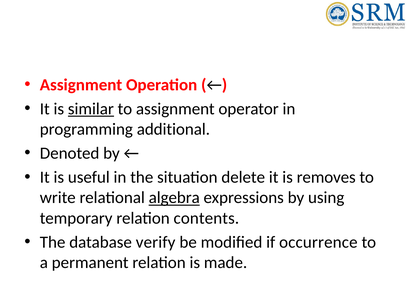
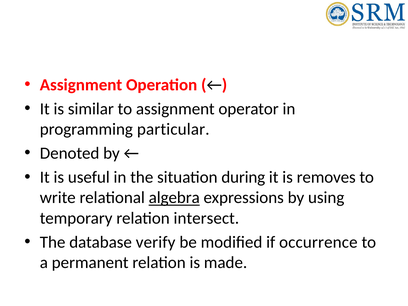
similar underline: present -> none (91, 109)
additional: additional -> particular (173, 129)
delete: delete -> during (243, 177)
contents: contents -> intersect (206, 218)
